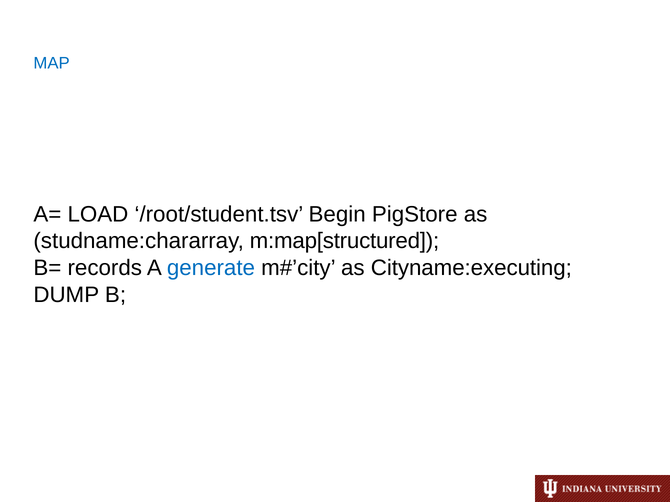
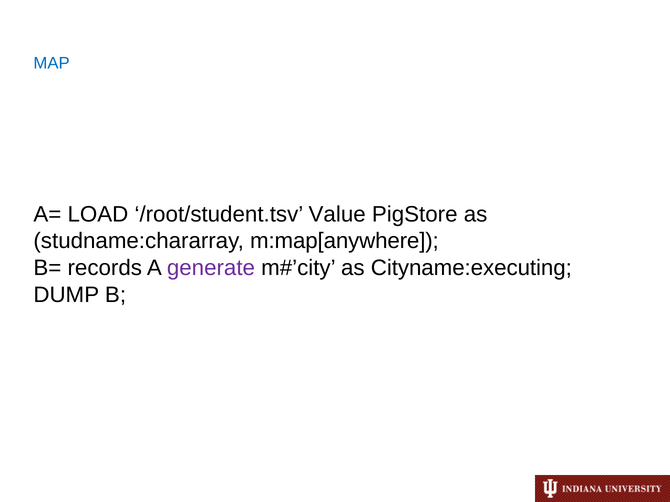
Begin: Begin -> Value (337, 215)
m:map[structured: m:map[structured -> m:map[anywhere (344, 241)
generate colour: blue -> purple (211, 268)
